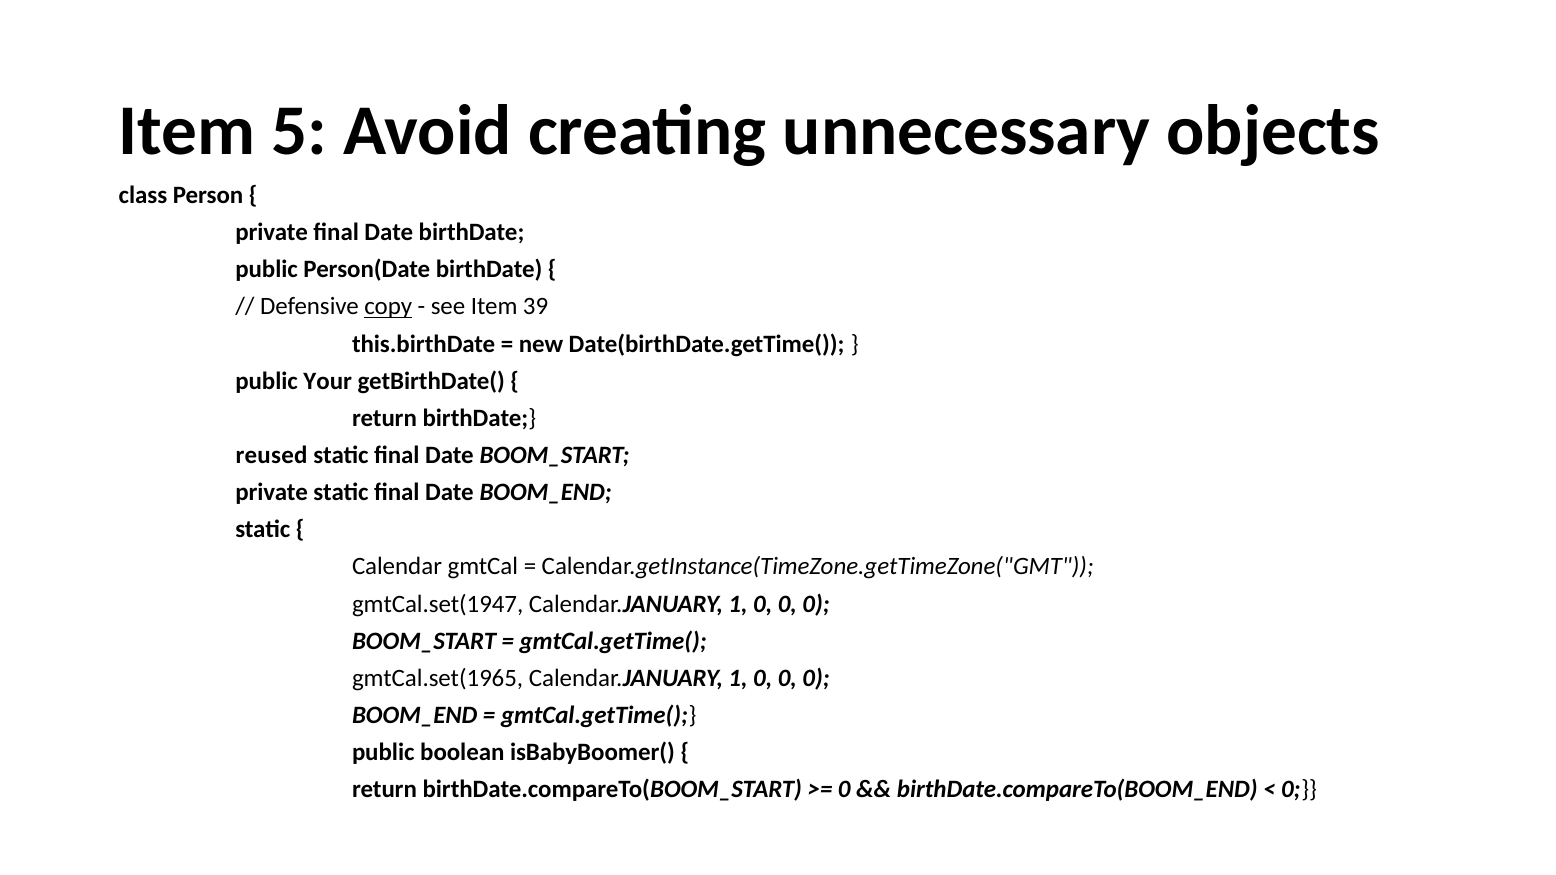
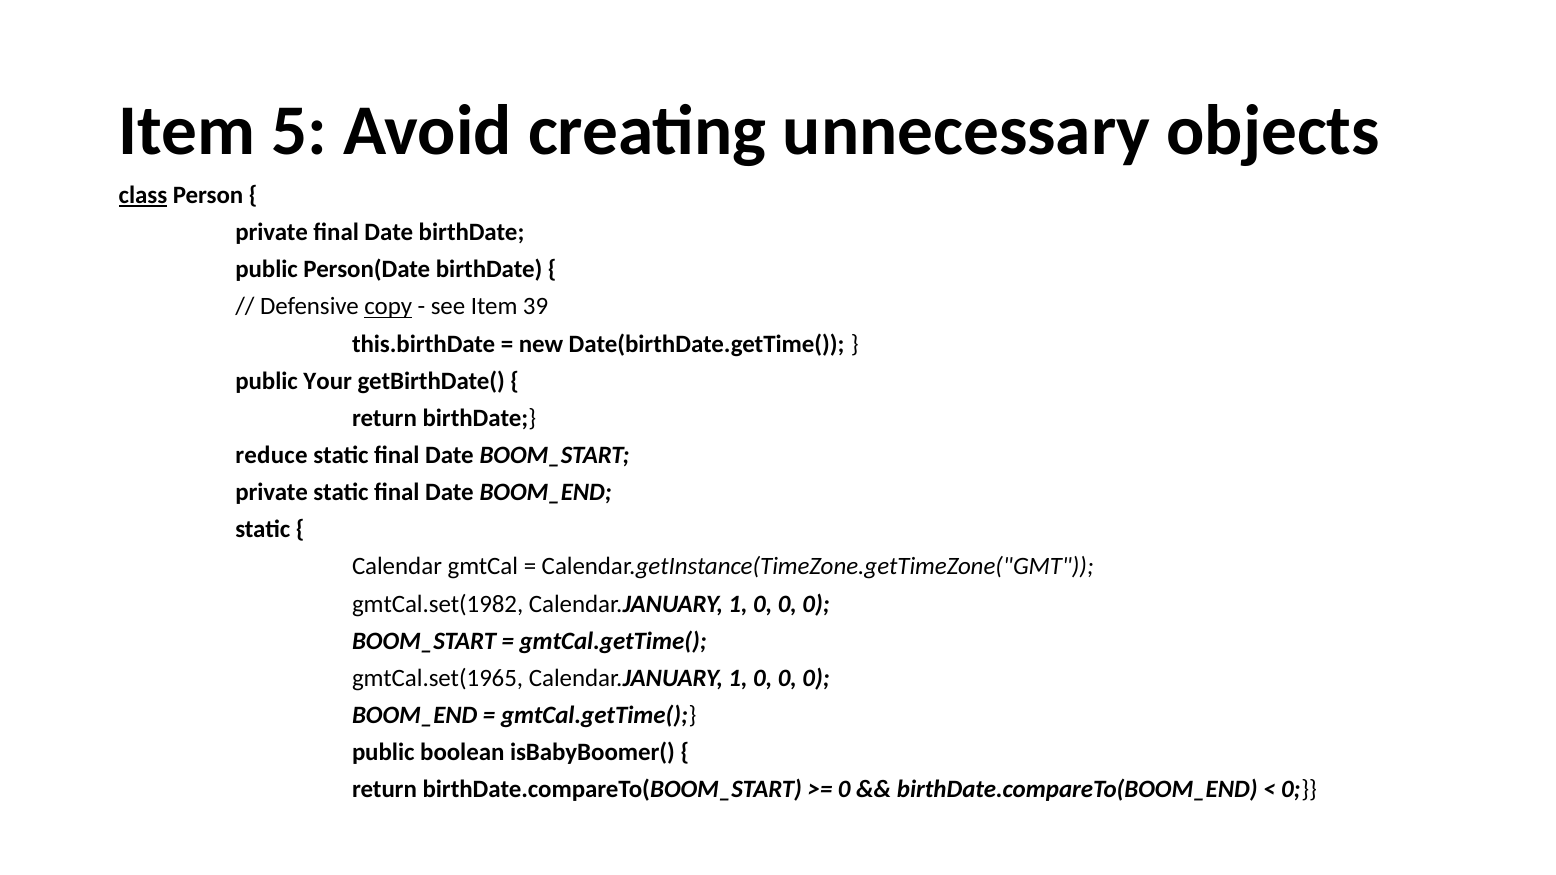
class underline: none -> present (143, 195)
reused: reused -> reduce (271, 455)
gmtCal.set(1947: gmtCal.set(1947 -> gmtCal.set(1982 (438, 604)
